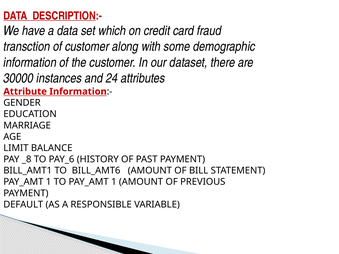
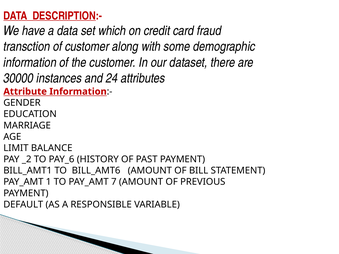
_8: _8 -> _2 (27, 159)
TO PAY_AMT 1: 1 -> 7 (114, 182)
